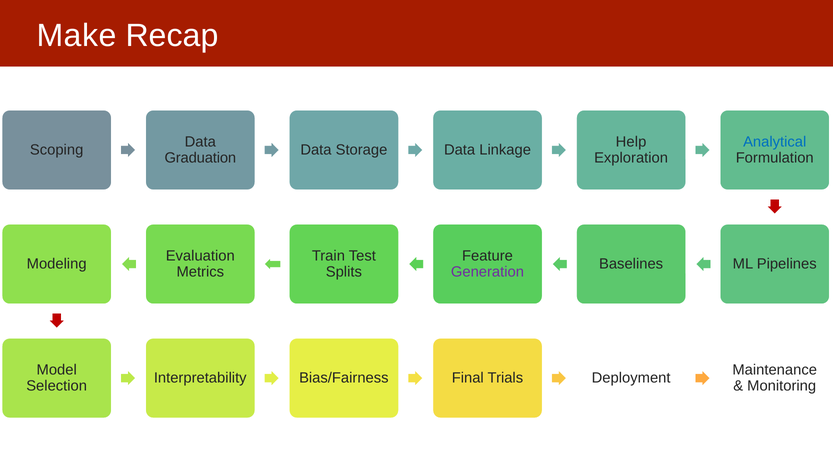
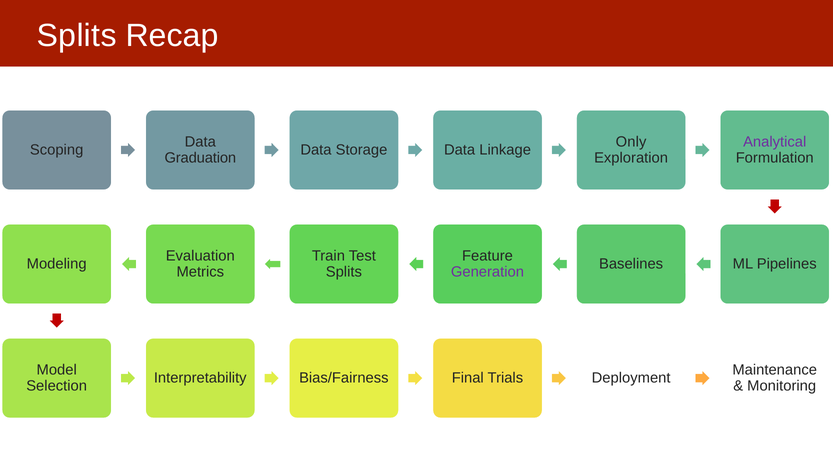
Make: Make -> Splits (77, 36)
Help: Help -> Only (631, 142)
Analytical colour: blue -> purple (775, 142)
